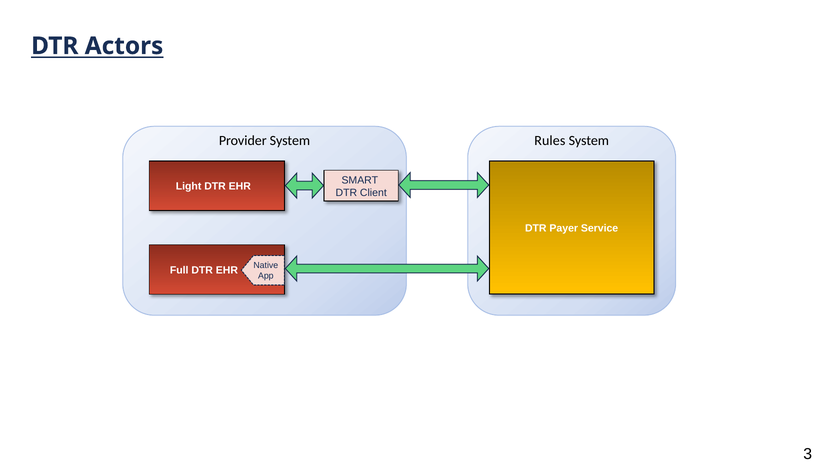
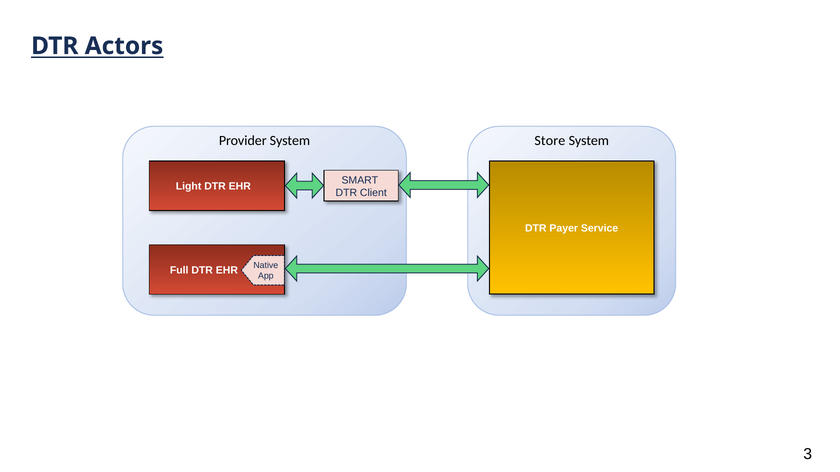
Rules: Rules -> Store (550, 141)
